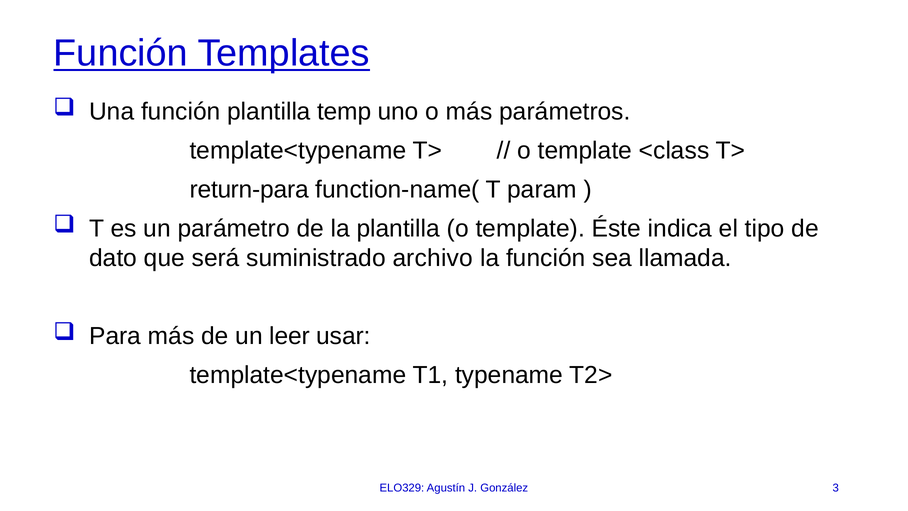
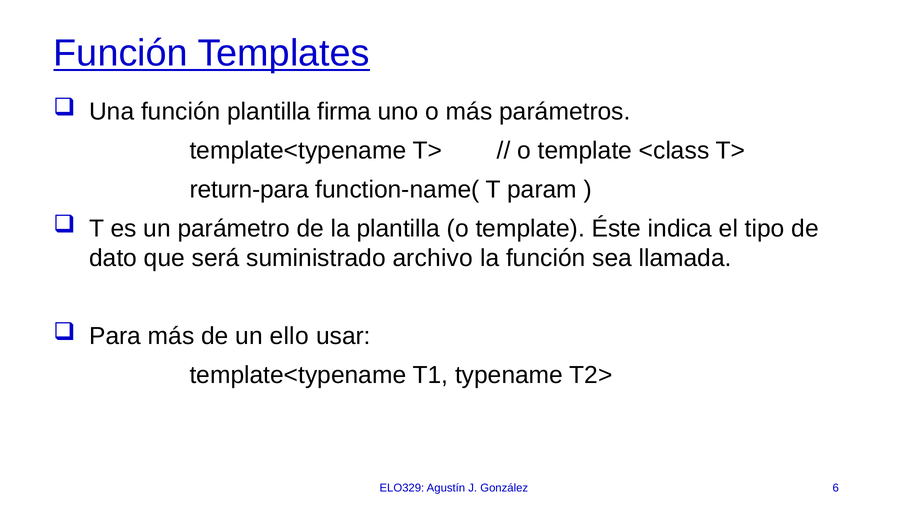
temp: temp -> firma (344, 112)
leer: leer -> ello (289, 336)
3: 3 -> 6 (836, 488)
